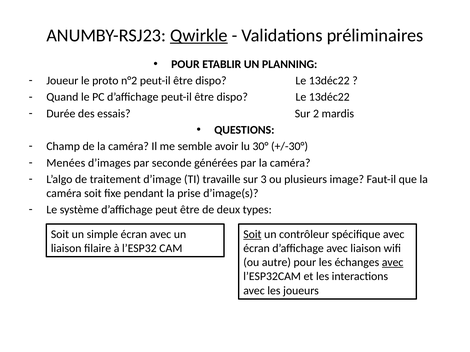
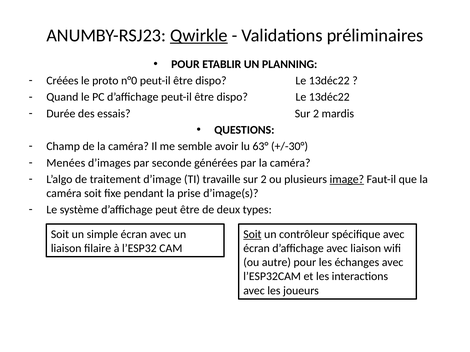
Joueur: Joueur -> Créées (62, 81)
n°2: n°2 -> n°0 (129, 81)
30°: 30° -> 63° (260, 147)
travaille sur 3: 3 -> 2 (264, 179)
image underline: none -> present (347, 179)
avec underline: present -> none (393, 263)
